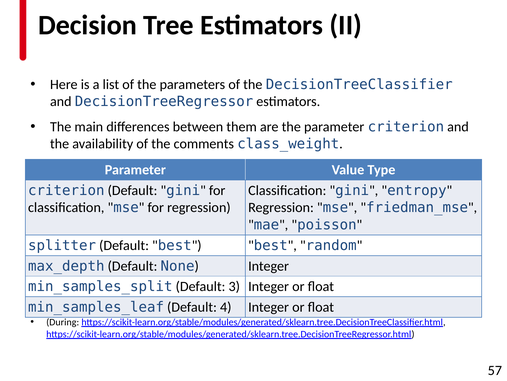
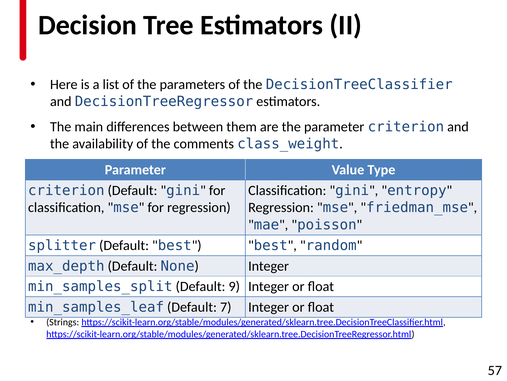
3: 3 -> 9 (234, 286)
4: 4 -> 7 (226, 306)
During: During -> Strings (63, 322)
